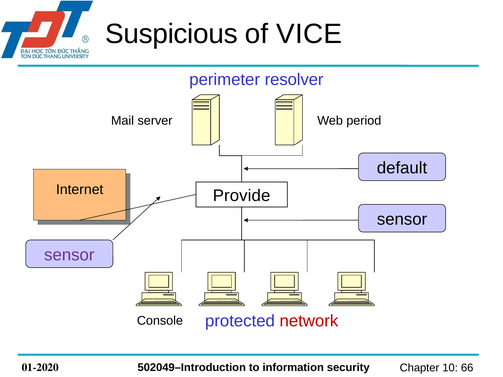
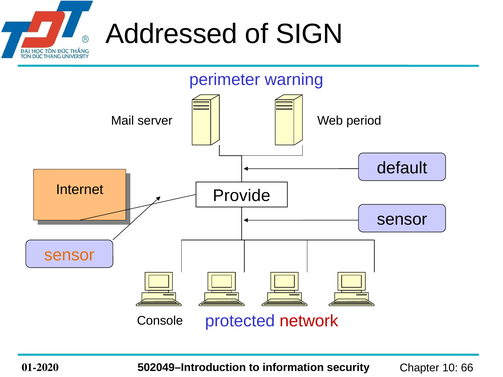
Suspicious: Suspicious -> Addressed (171, 34)
VICE: VICE -> SIGN (309, 34)
resolver: resolver -> warning (294, 80)
sensor colour: purple -> orange (69, 255)
